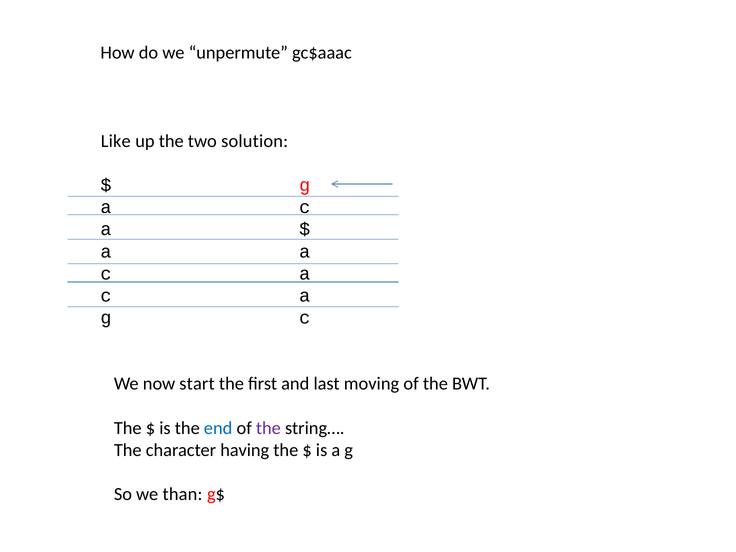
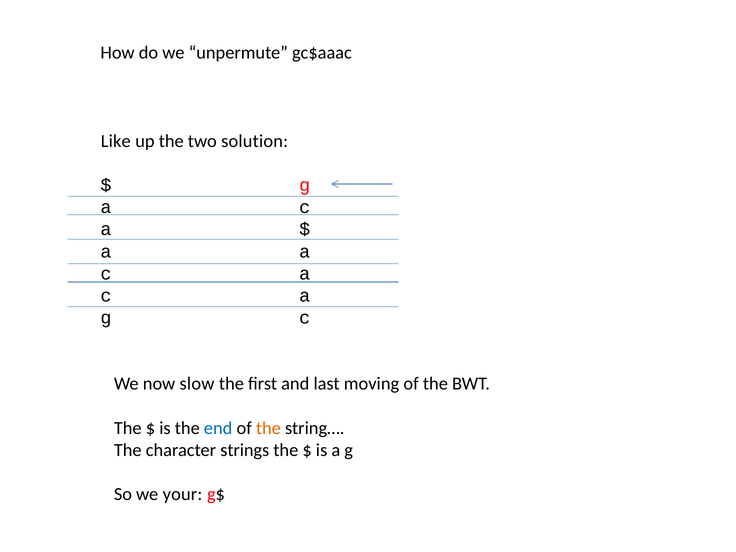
start: start -> slow (197, 384)
the colour: purple -> orange (268, 428)
having: having -> strings (245, 450)
than: than -> your (183, 494)
